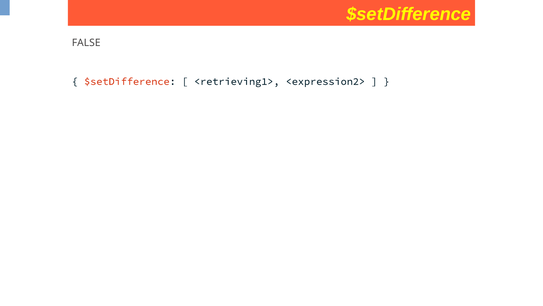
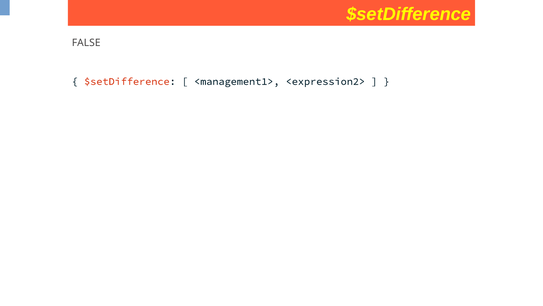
<retrieving1>: <retrieving1> -> <management1> (237, 81)
